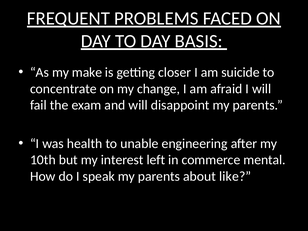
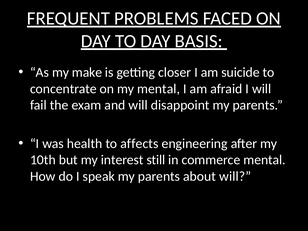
my change: change -> mental (159, 89)
unable: unable -> affects (139, 144)
left: left -> still (156, 160)
about like: like -> will (235, 176)
